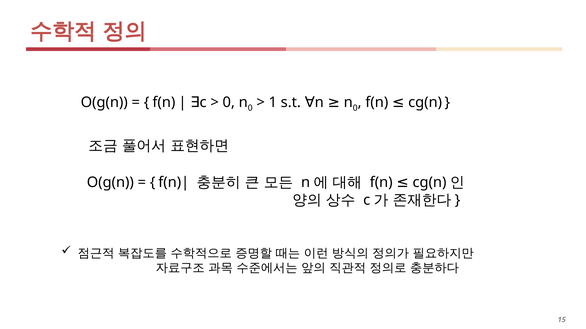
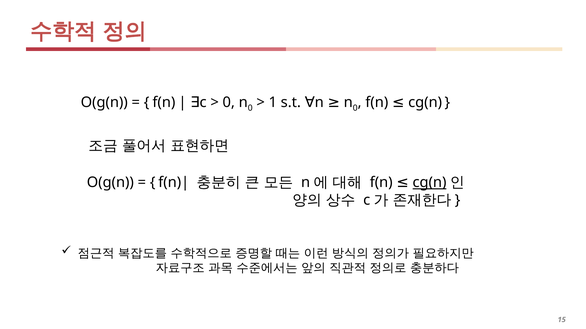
cg(n underline: none -> present (429, 183)
